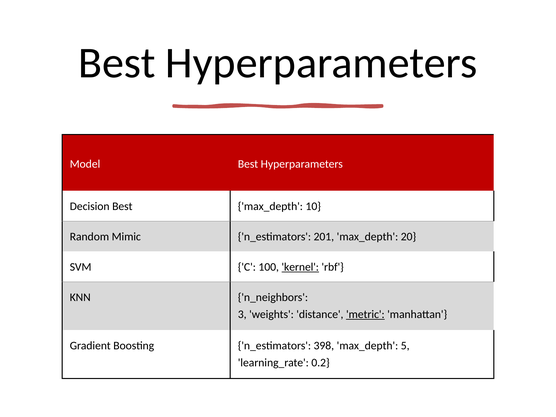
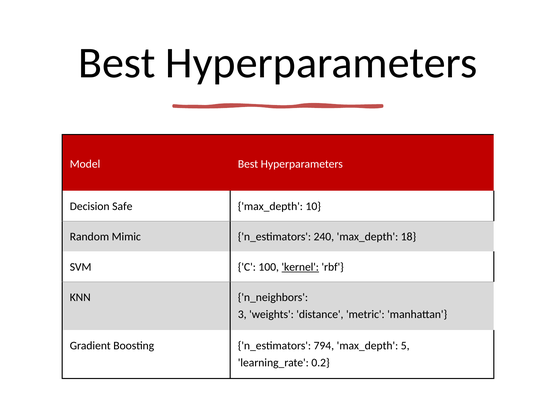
Decision Best: Best -> Safe (122, 206)
201: 201 -> 240 (324, 237)
20: 20 -> 18 (408, 237)
metric underline: present -> none (365, 314)
398: 398 -> 794 (324, 346)
